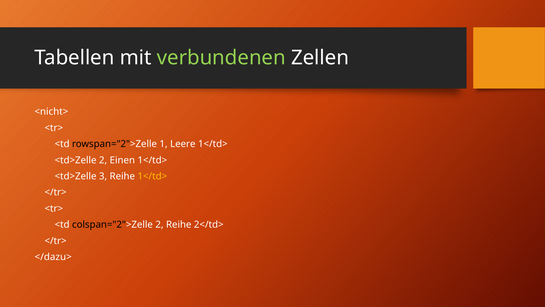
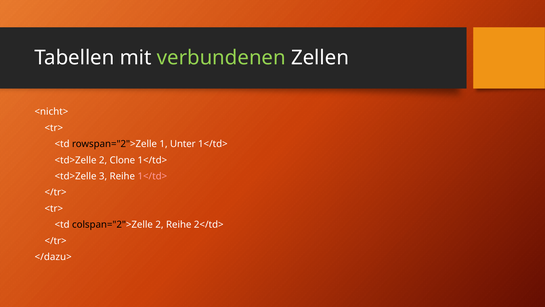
Leere: Leere -> Unter (183, 144)
Einen: Einen -> Clone (122, 160)
1</td> colour: yellow -> pink (152, 176)
